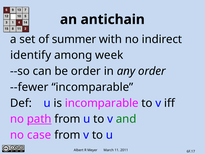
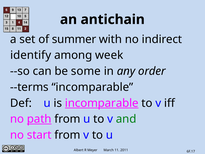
be order: order -> some (86, 71)
--fewer: --fewer -> --terms (29, 87)
incomparable underline: none -> present (102, 103)
case: case -> start (39, 135)
